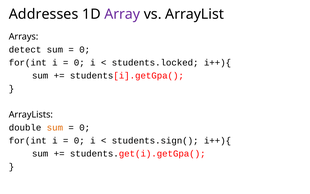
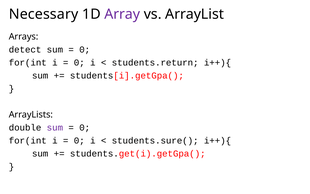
Addresses: Addresses -> Necessary (44, 14)
students.locked: students.locked -> students.return (155, 63)
sum colour: orange -> purple (55, 127)
students.sign(: students.sign( -> students.sure( (155, 140)
